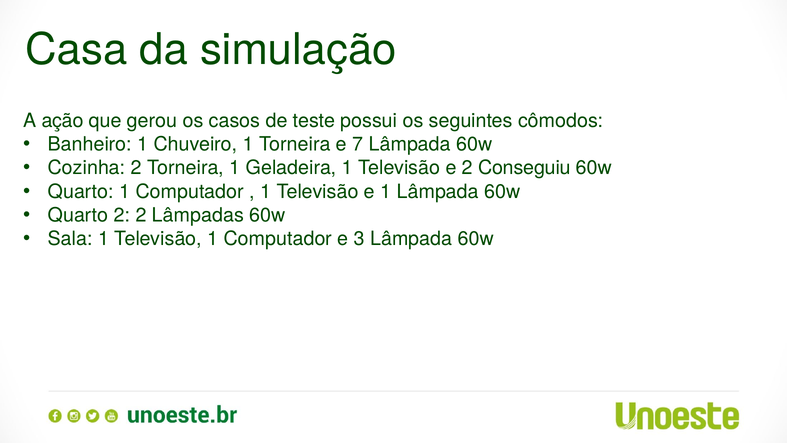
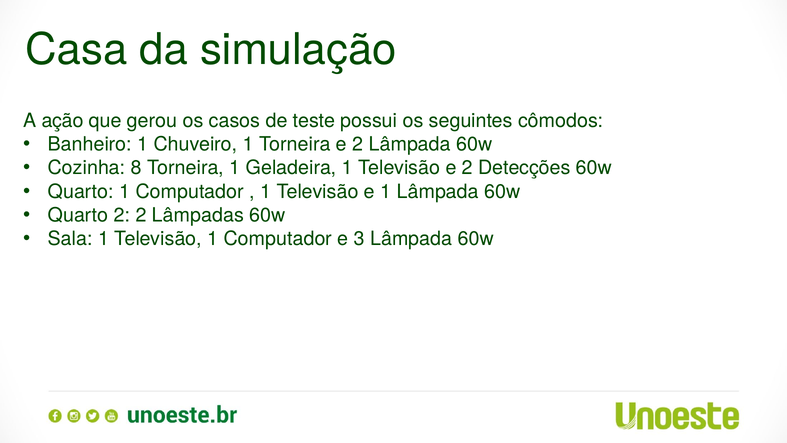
Torneira e 7: 7 -> 2 (358, 144)
Cozinha 2: 2 -> 8 (136, 168)
Conseguiu: Conseguiu -> Detecções (524, 168)
